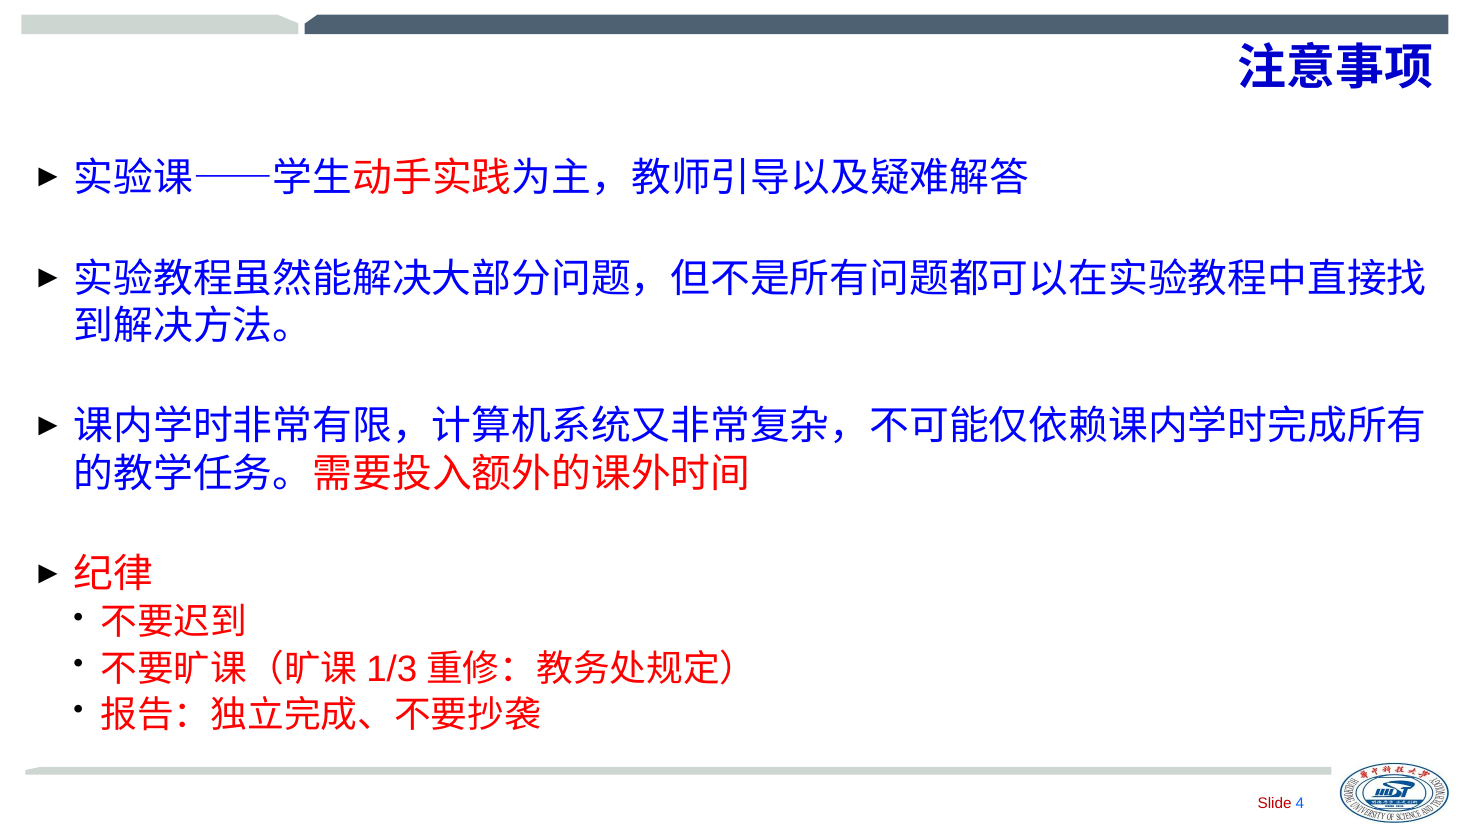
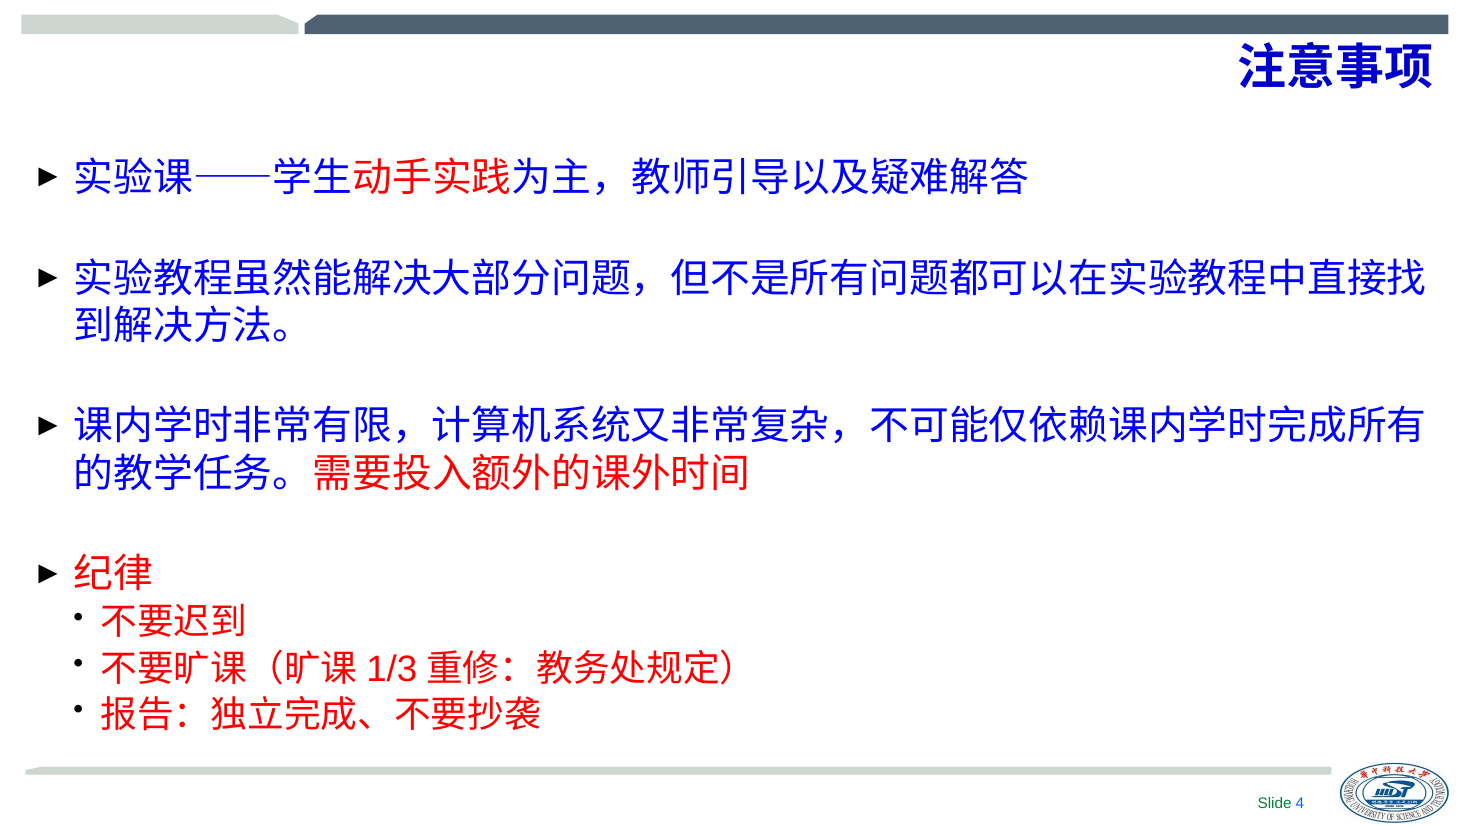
Slide colour: red -> green (1275, 804)
